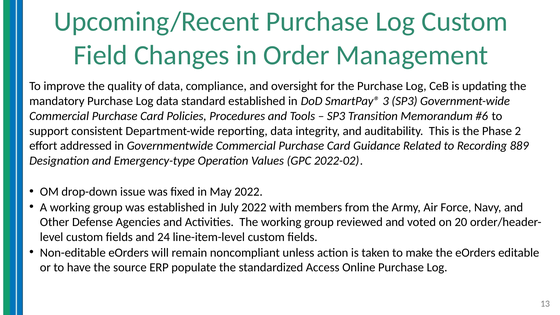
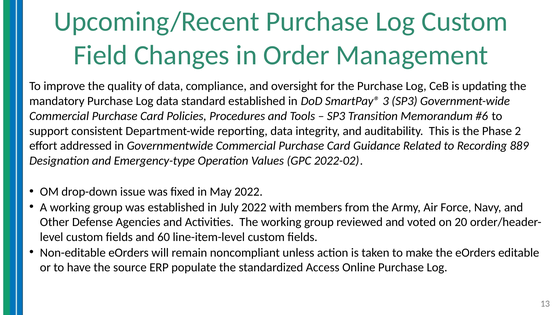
24: 24 -> 60 (164, 237)
